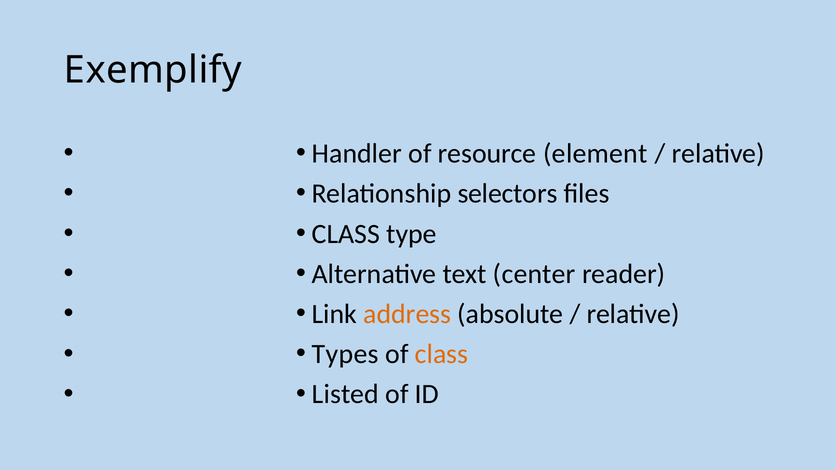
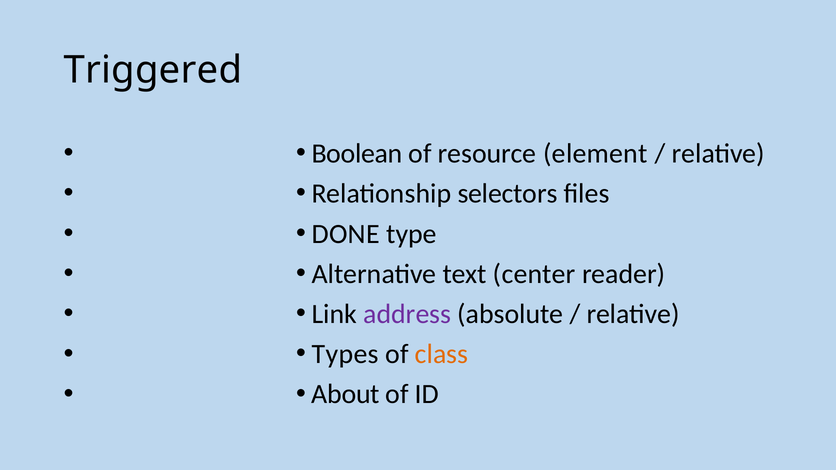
Exemplify: Exemplify -> Triggered (153, 70)
Handler: Handler -> Boolean (357, 154)
CLASS: CLASS -> DONE (346, 234)
address colour: orange -> purple (407, 314)
Listed: Listed -> About (346, 394)
